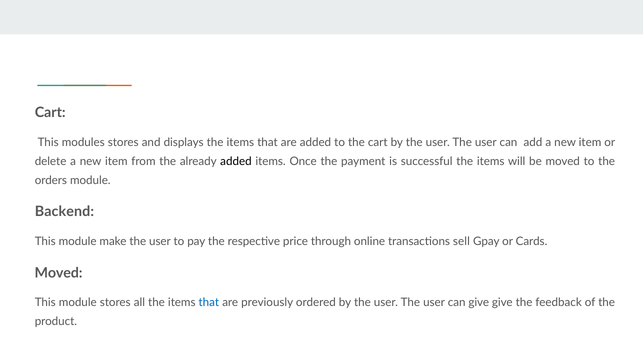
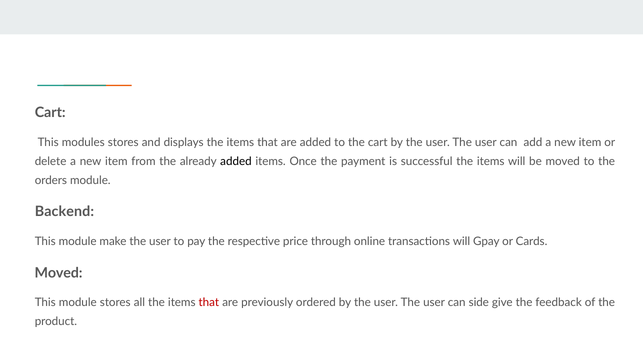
transactions sell: sell -> will (462, 241)
that colour: blue -> red (209, 302)
can give: give -> side (479, 302)
